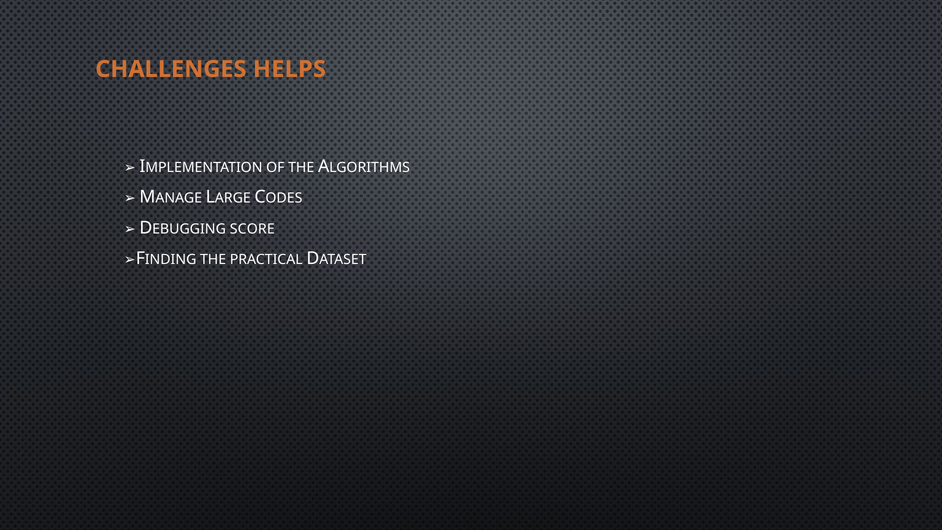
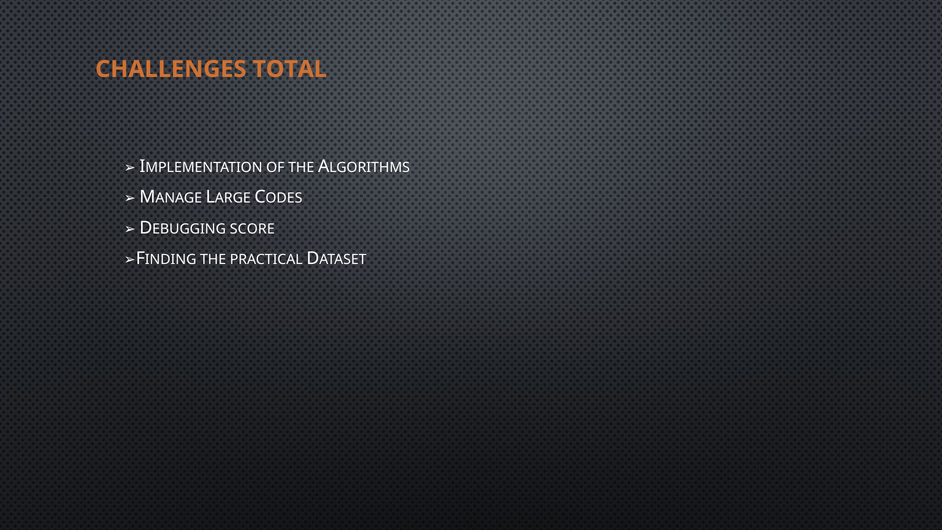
HELPS: HELPS -> TOTAL (290, 69)
